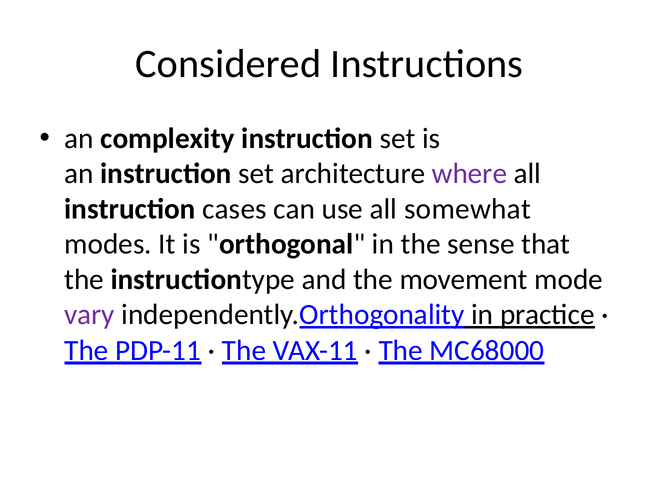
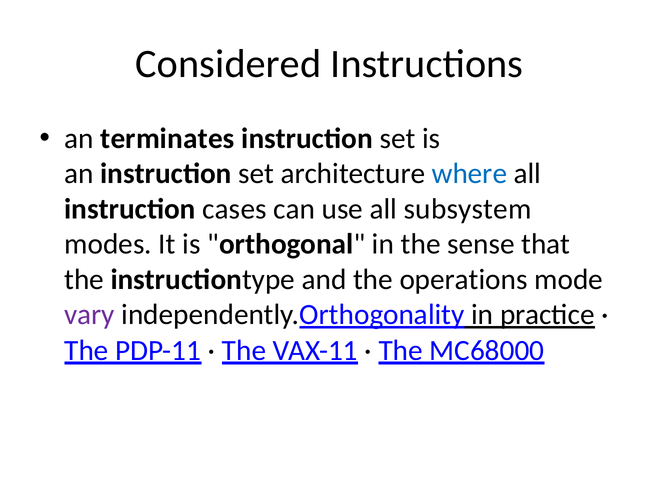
complexity: complexity -> terminates (167, 138)
where colour: purple -> blue (469, 173)
somewhat: somewhat -> subsystem (468, 209)
movement: movement -> operations (464, 279)
